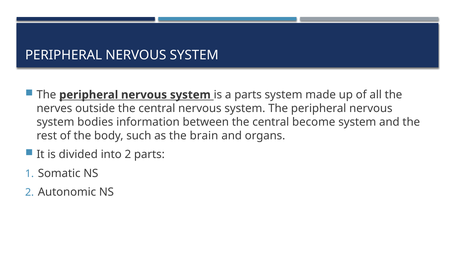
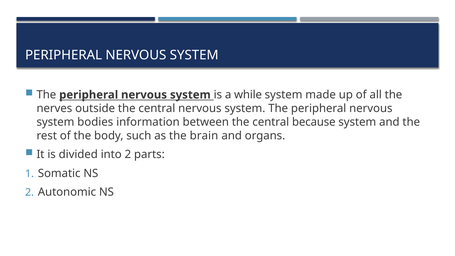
a parts: parts -> while (248, 95)
become: become -> because (314, 122)
